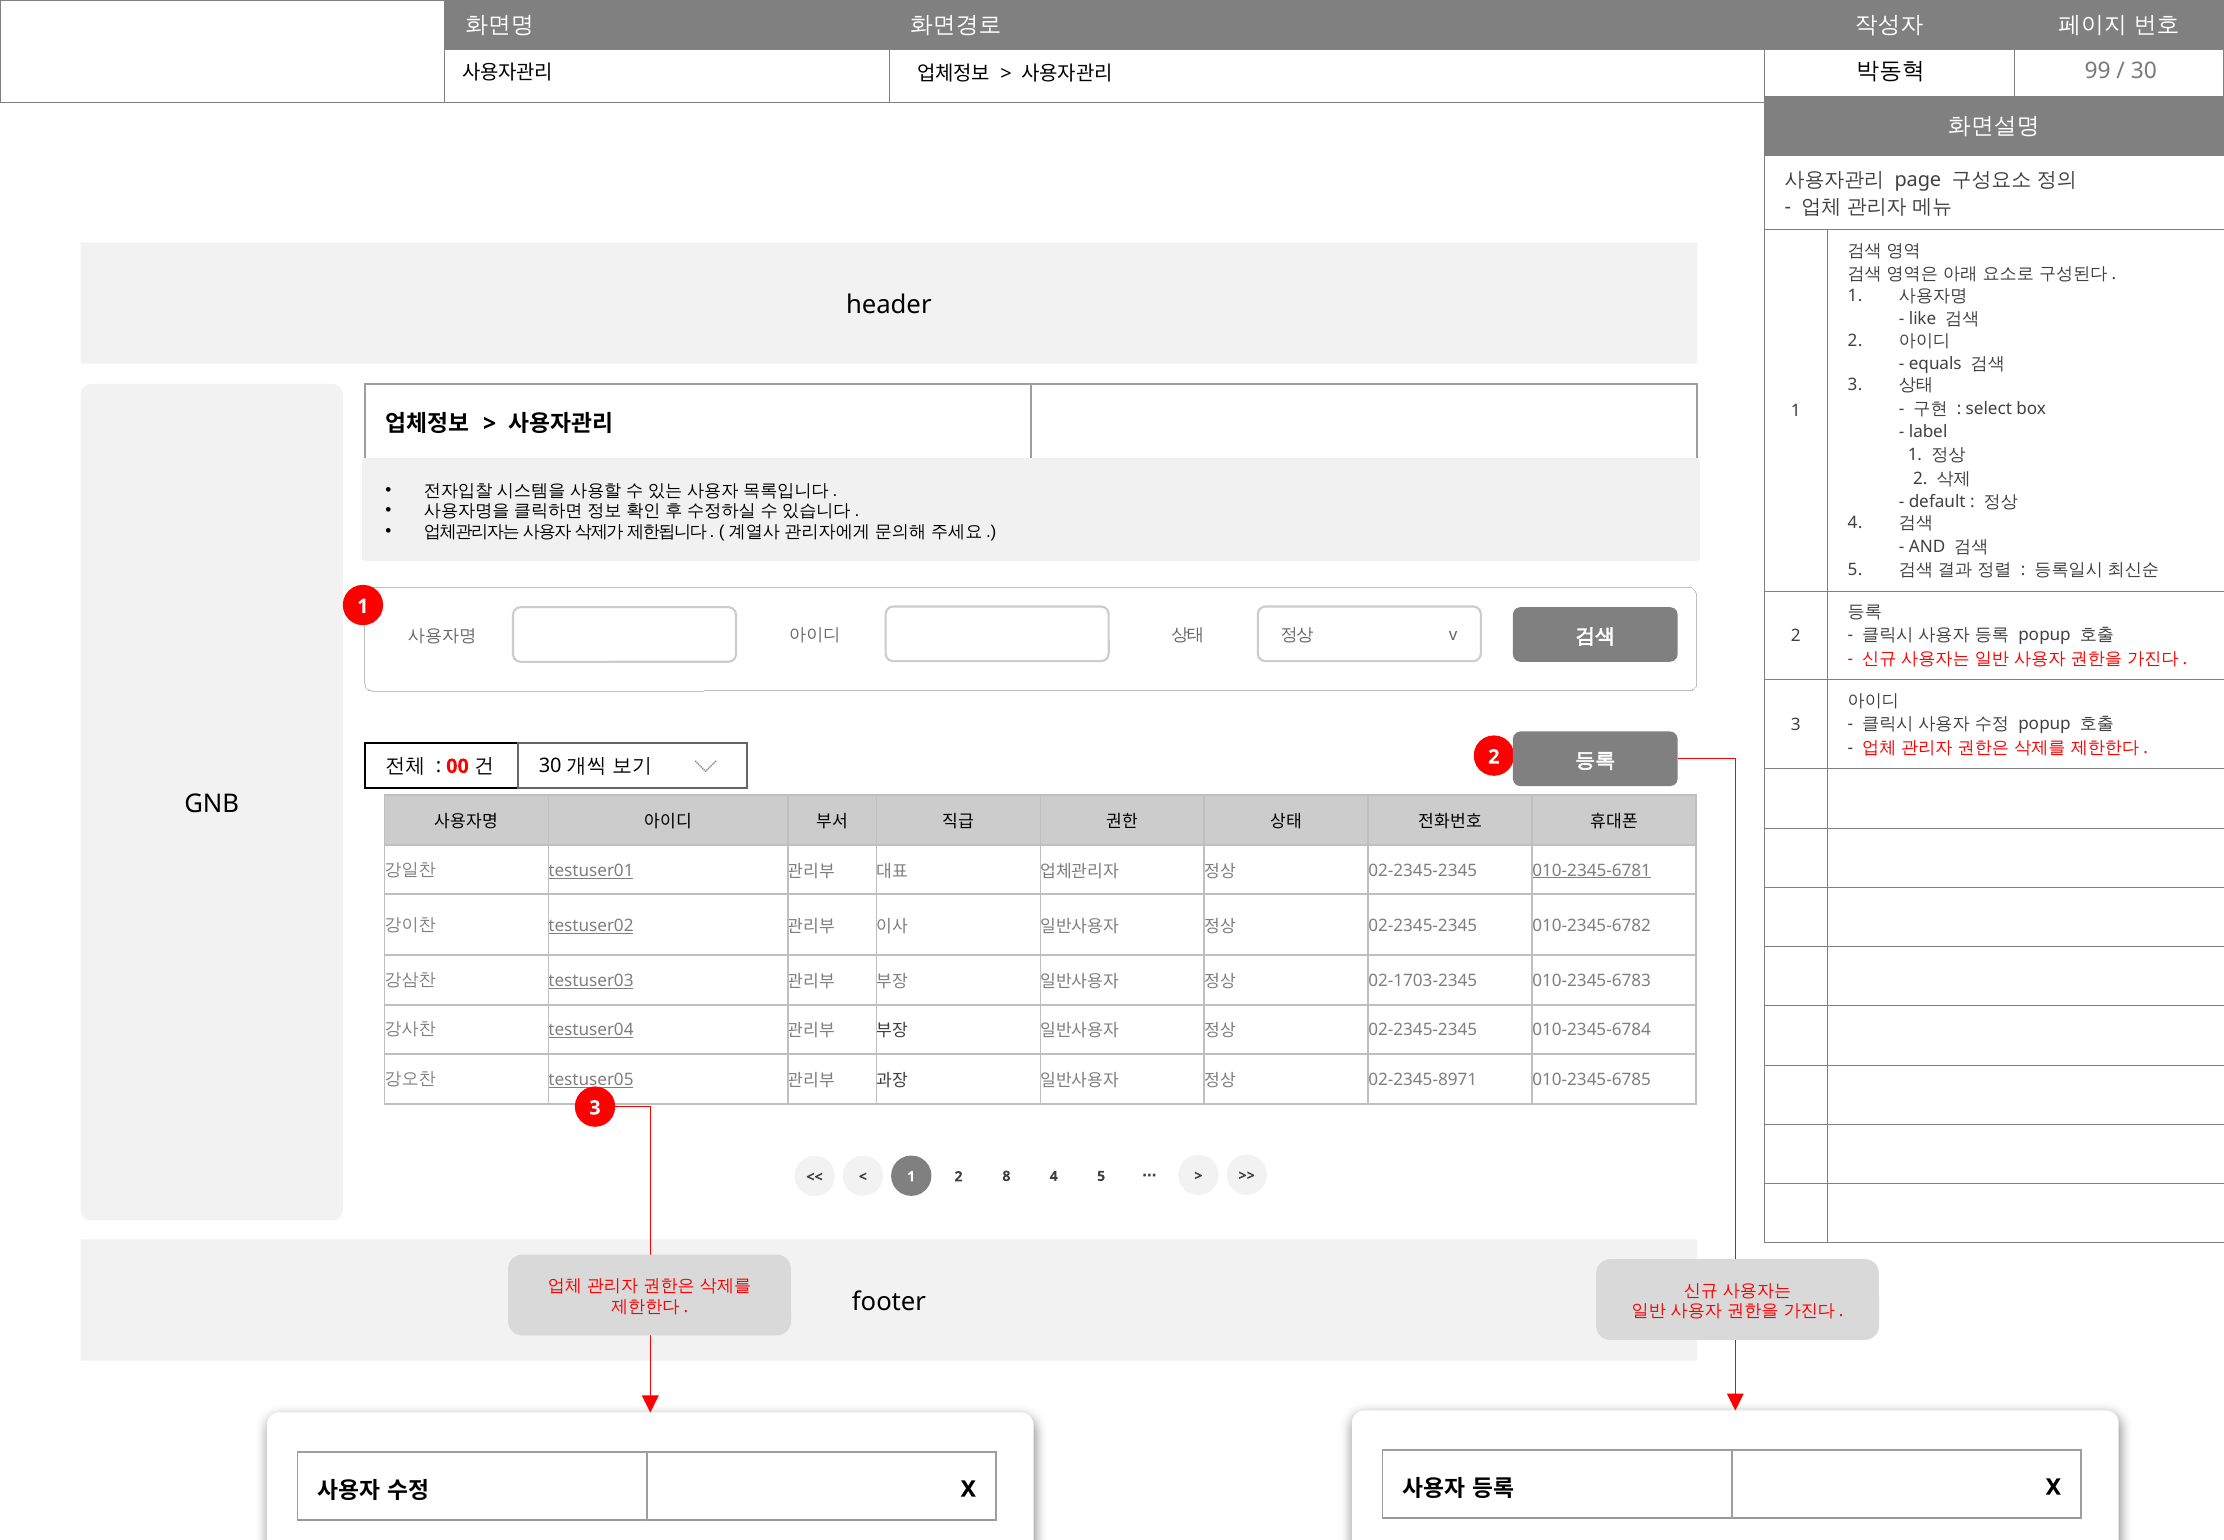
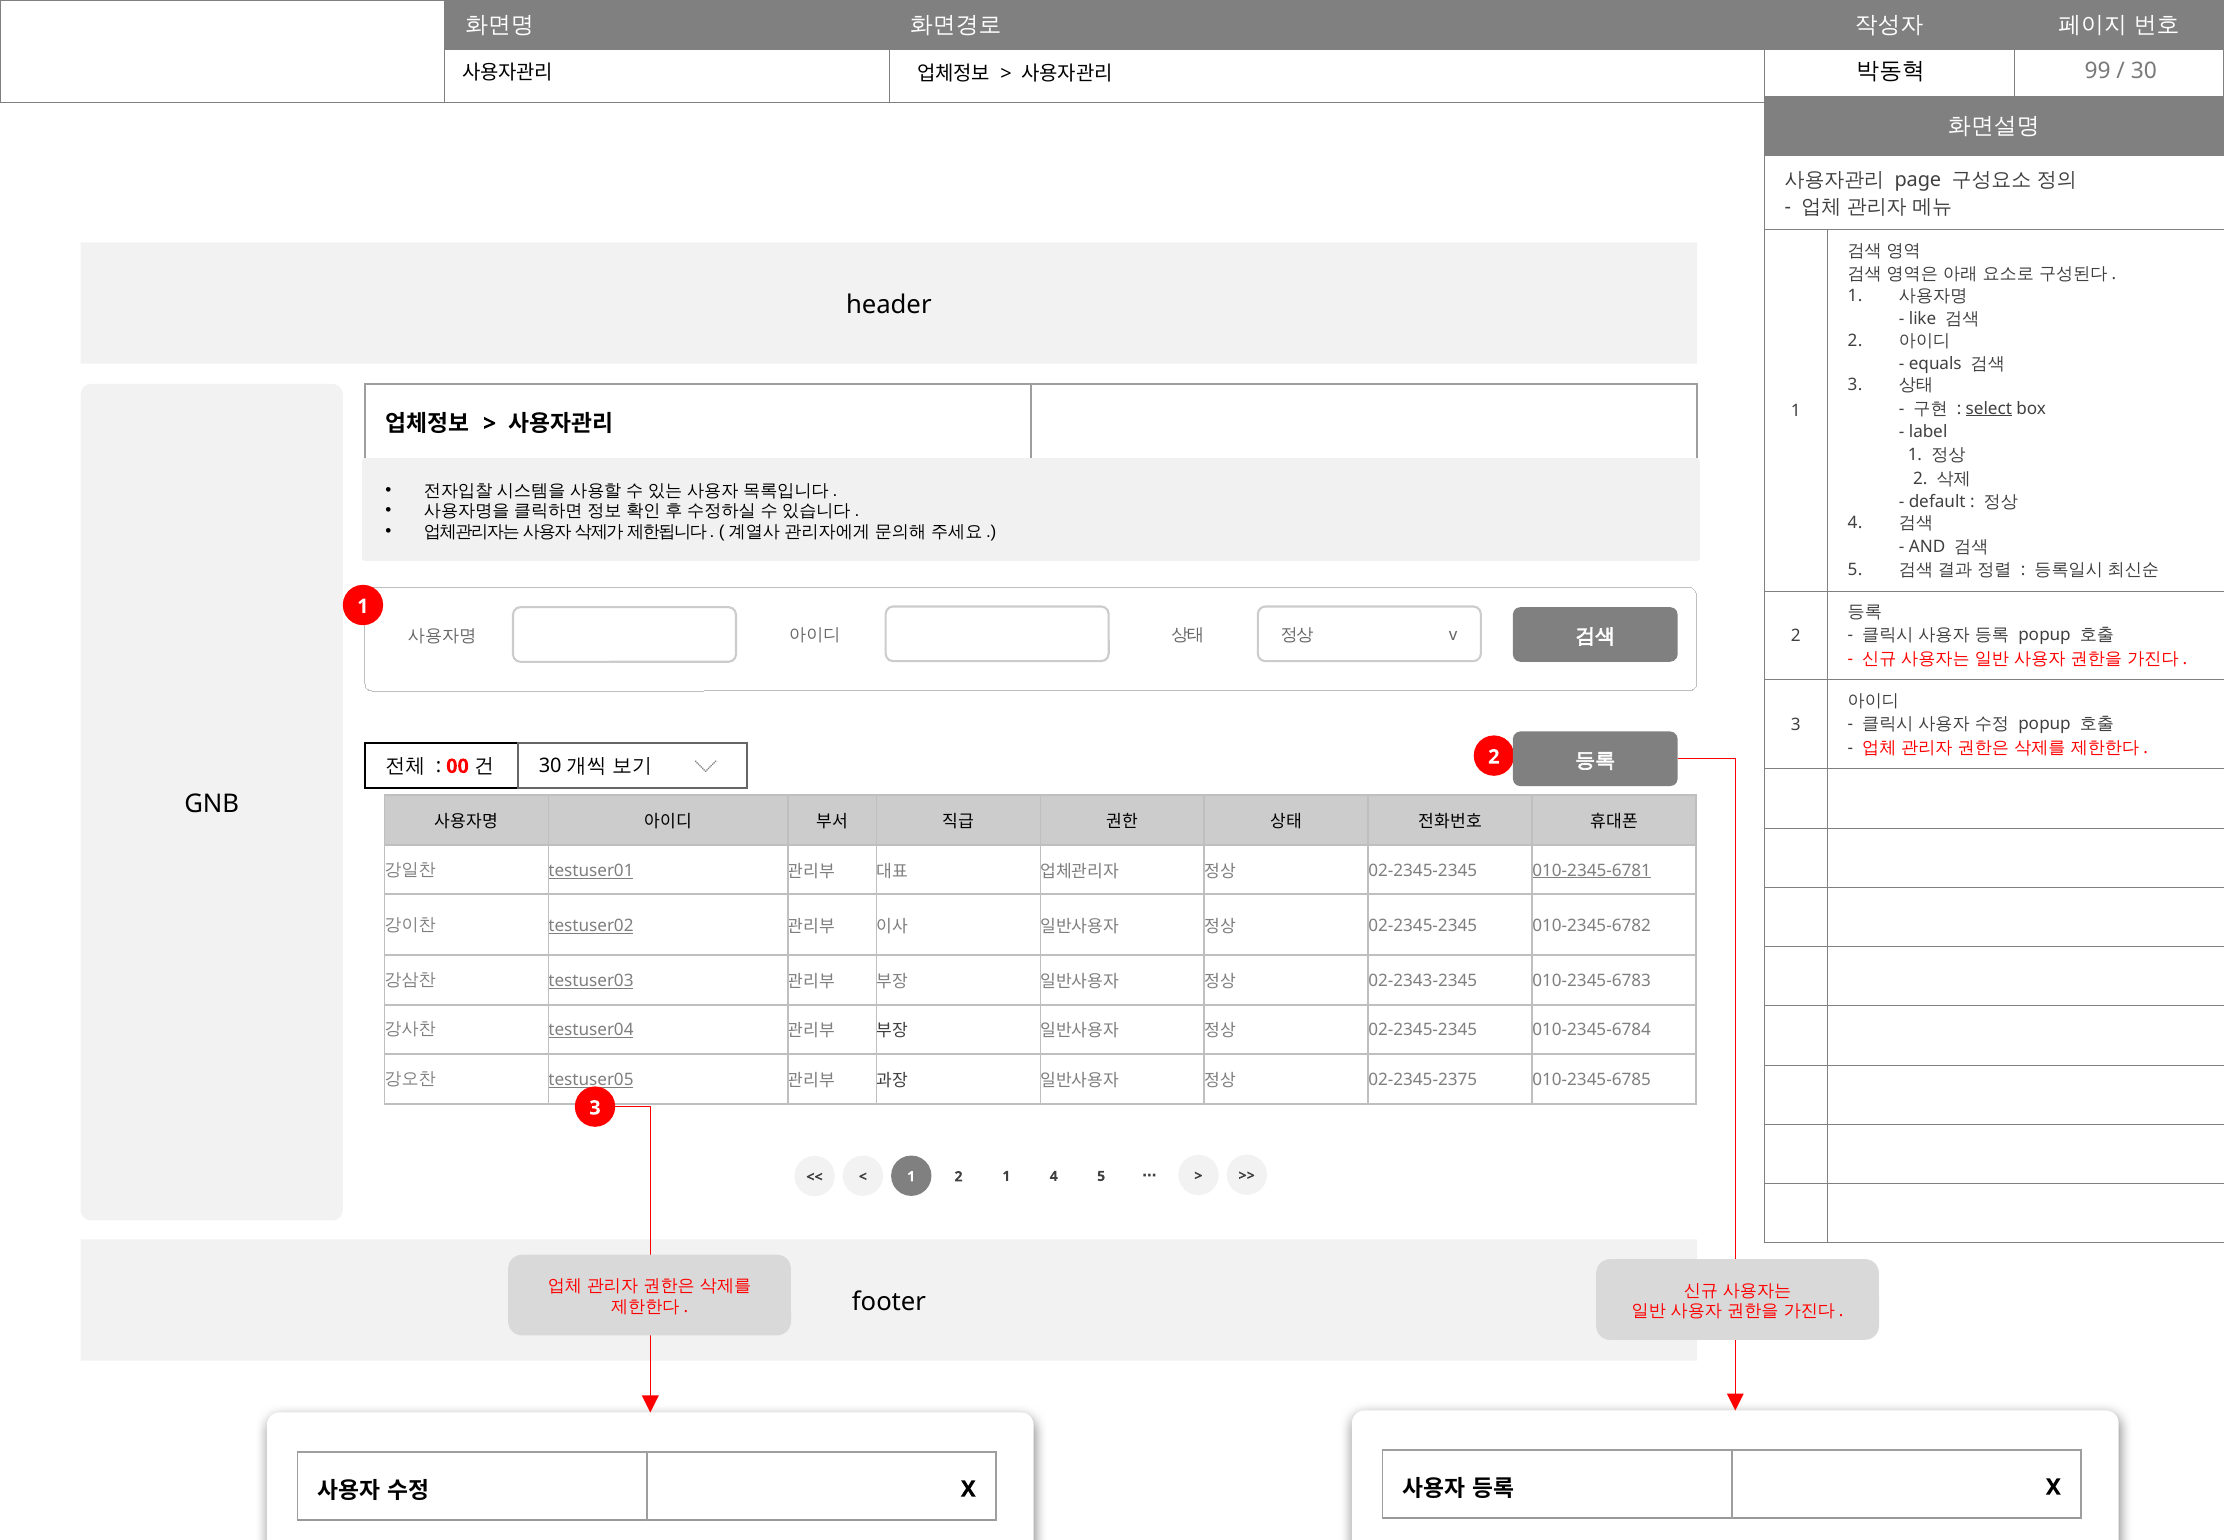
select underline: none -> present (1989, 408)
02-1703-2345: 02-1703-2345 -> 02-2343-2345 (1423, 980)
02-2345-8971: 02-2345-8971 -> 02-2345-2375 (1423, 1080)
2 8: 8 -> 1 (1006, 1176)
